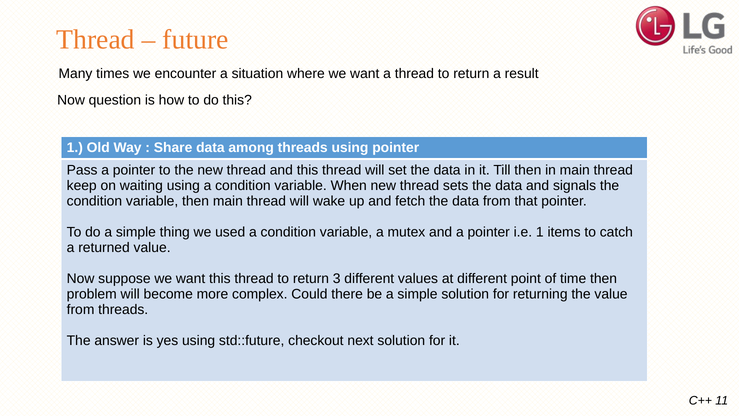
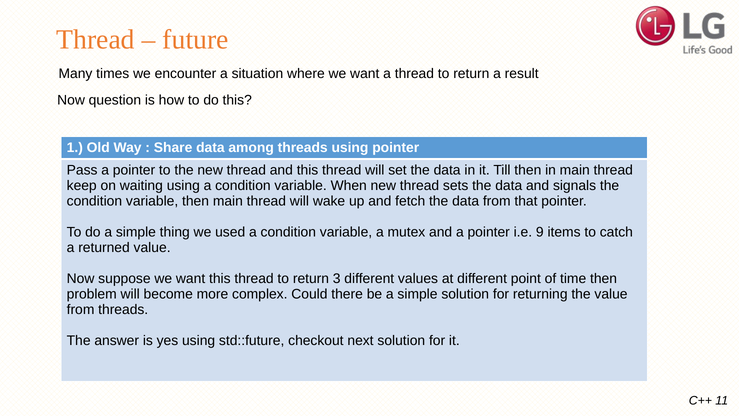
i.e 1: 1 -> 9 (540, 232)
